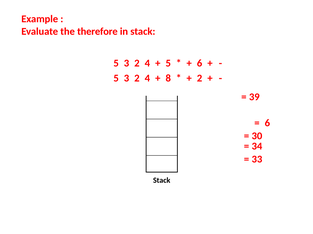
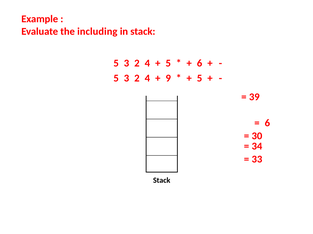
therefore: therefore -> including (97, 31)
8: 8 -> 9 (168, 78)
2: 2 -> 5 (200, 78)
